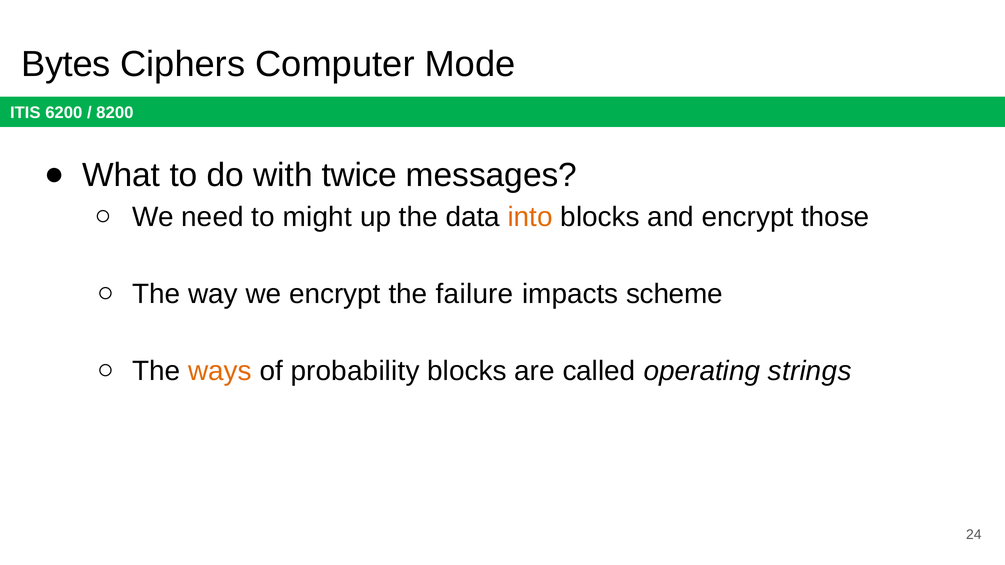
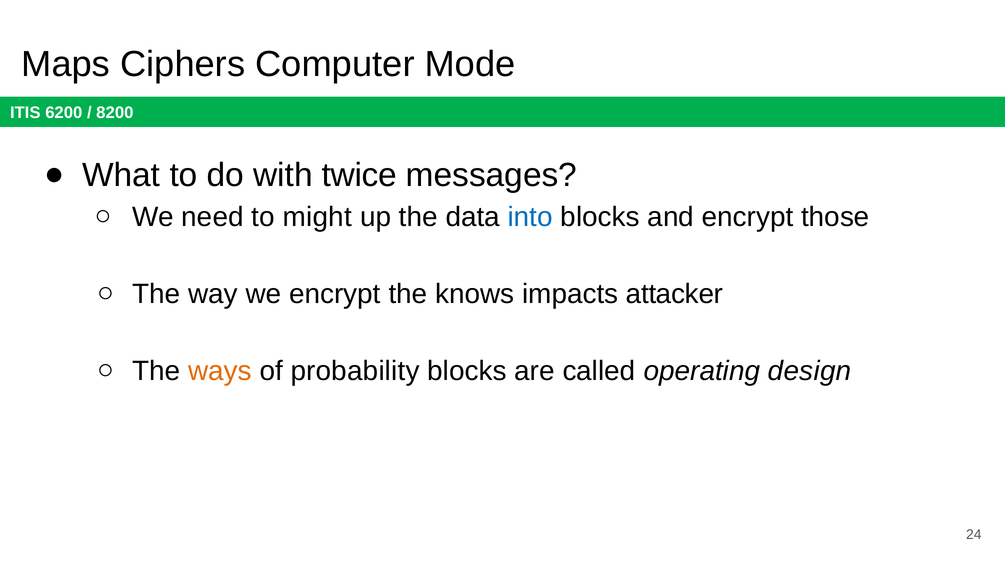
Bytes: Bytes -> Maps (66, 64)
into colour: orange -> blue (530, 217)
failure: failure -> knows (475, 294)
scheme: scheme -> attacker (674, 294)
strings: strings -> design (810, 371)
